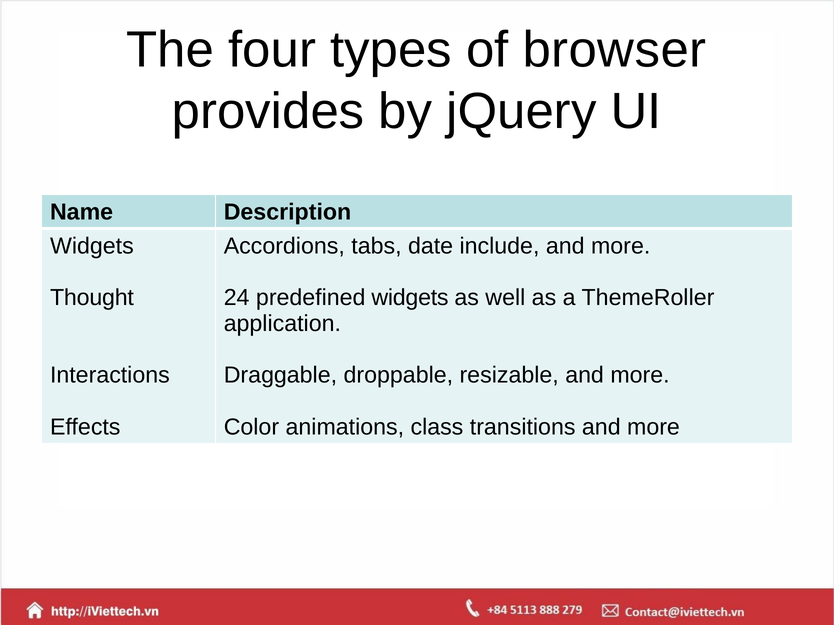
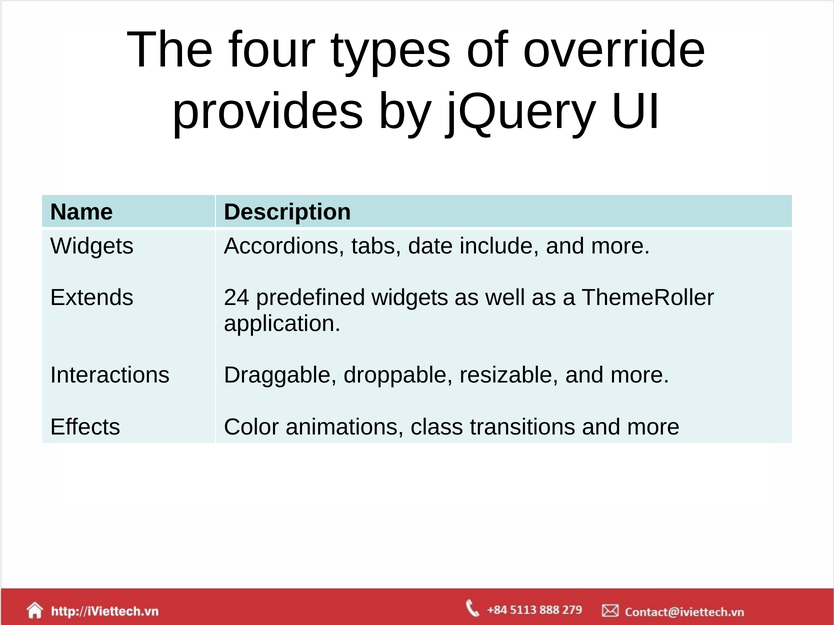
browser: browser -> override (615, 50)
Thought: Thought -> Extends (92, 298)
